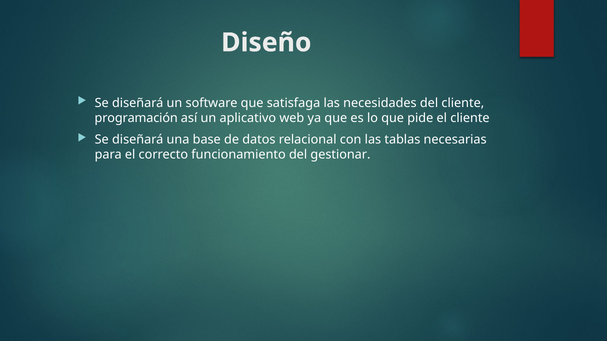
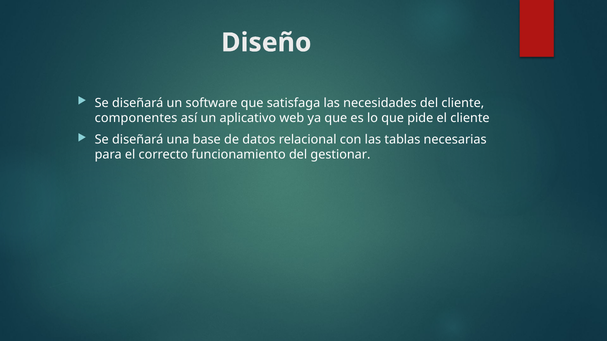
programación: programación -> componentes (136, 118)
